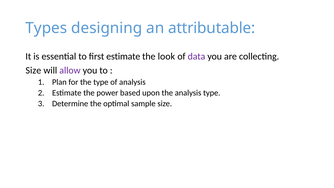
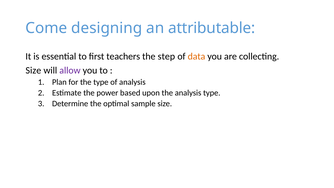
Types: Types -> Come (46, 28)
first estimate: estimate -> teachers (123, 56)
look: look -> step (166, 56)
data colour: purple -> orange (196, 56)
